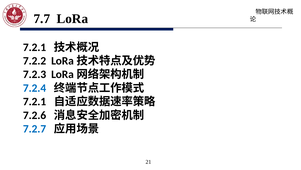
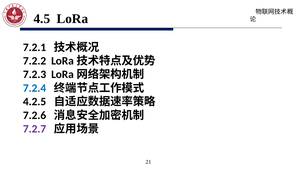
7.7: 7.7 -> 4.5 (42, 19)
7.2.1: 7.2.1 -> 4.2.5 (35, 101)
7.2.7 colour: blue -> purple (35, 128)
